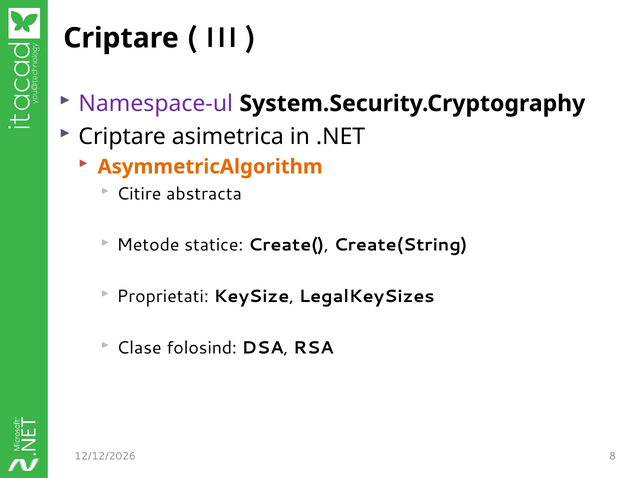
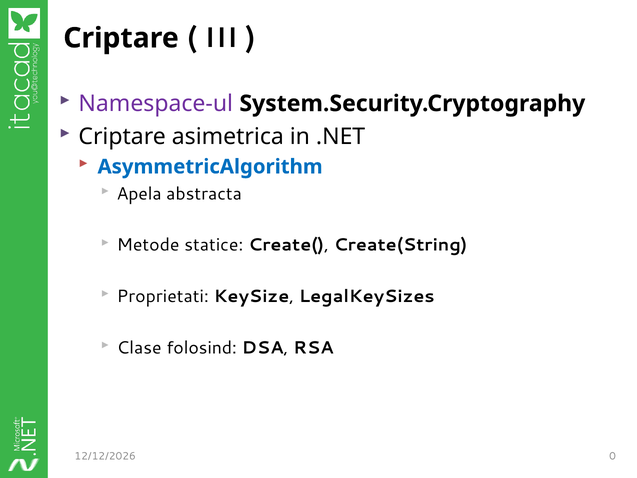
AsymmetricAlgorithm colour: orange -> blue (210, 167)
Citire: Citire -> Apela (139, 194)
8: 8 -> 0 (613, 456)
